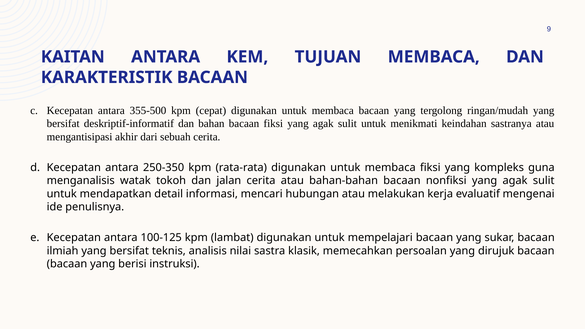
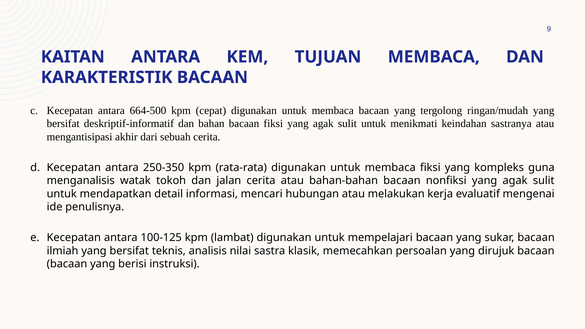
355-500: 355-500 -> 664-500 (148, 110)
